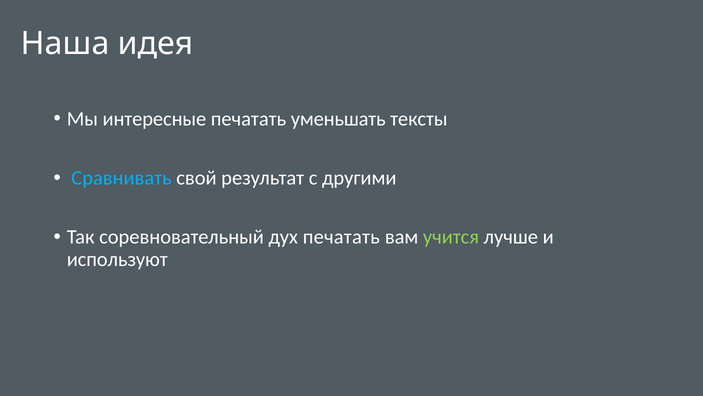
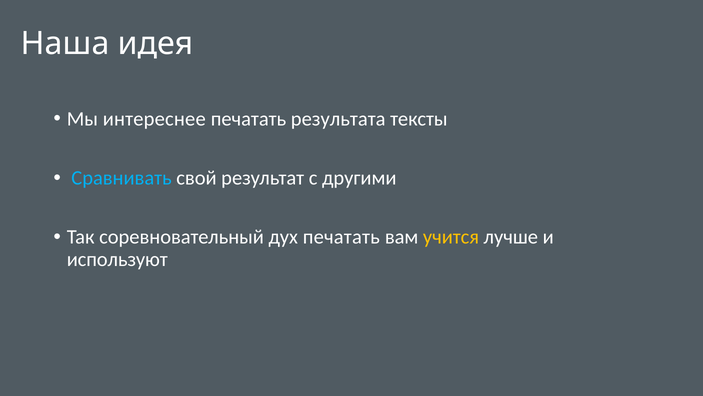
интересные: интересные -> интереснее (154, 119)
уменьшать: уменьшать -> результата (338, 119)
учится colour: light green -> yellow (451, 237)
